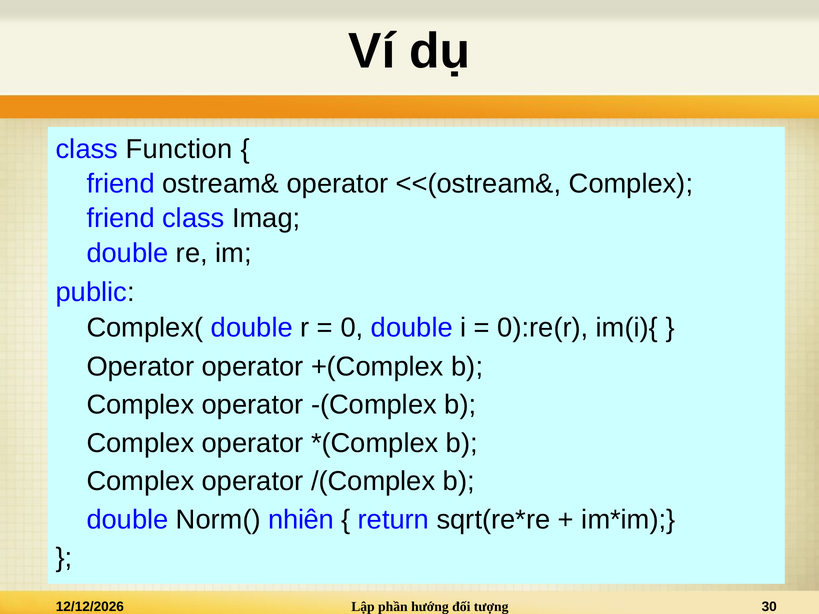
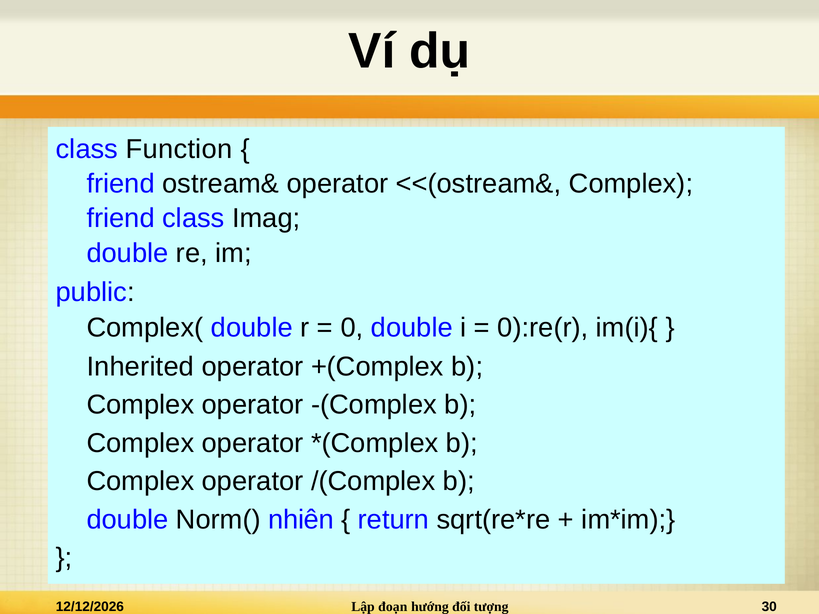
Operator: Operator -> Inherited (140, 367)
phần: phần -> đoạn (393, 607)
